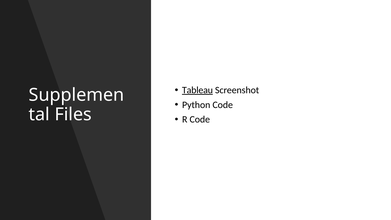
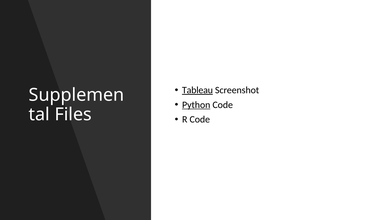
Python underline: none -> present (196, 105)
